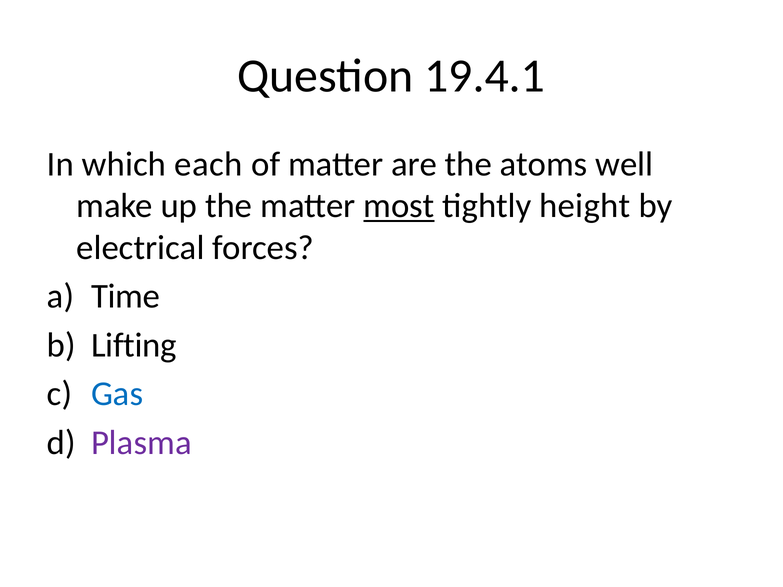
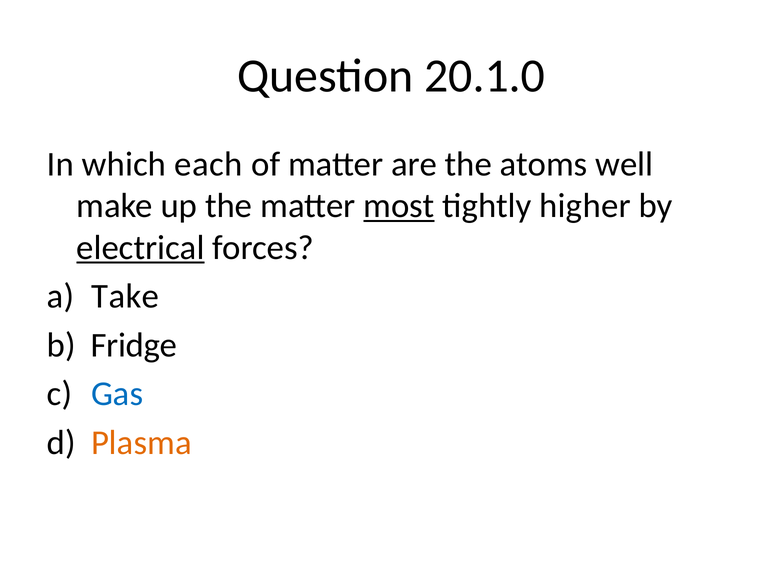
19.4.1: 19.4.1 -> 20.1.0 (485, 76)
height: height -> higher (585, 206)
electrical underline: none -> present (140, 248)
Time: Time -> Take (125, 297)
Lifting: Lifting -> Fridge (134, 345)
Plasma colour: purple -> orange (141, 443)
